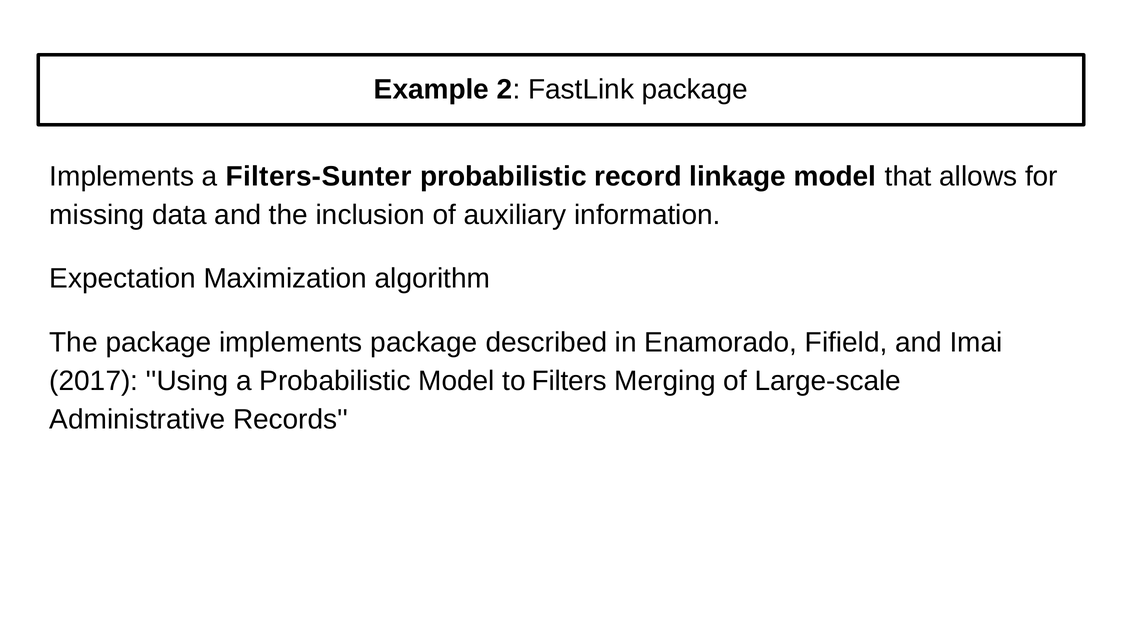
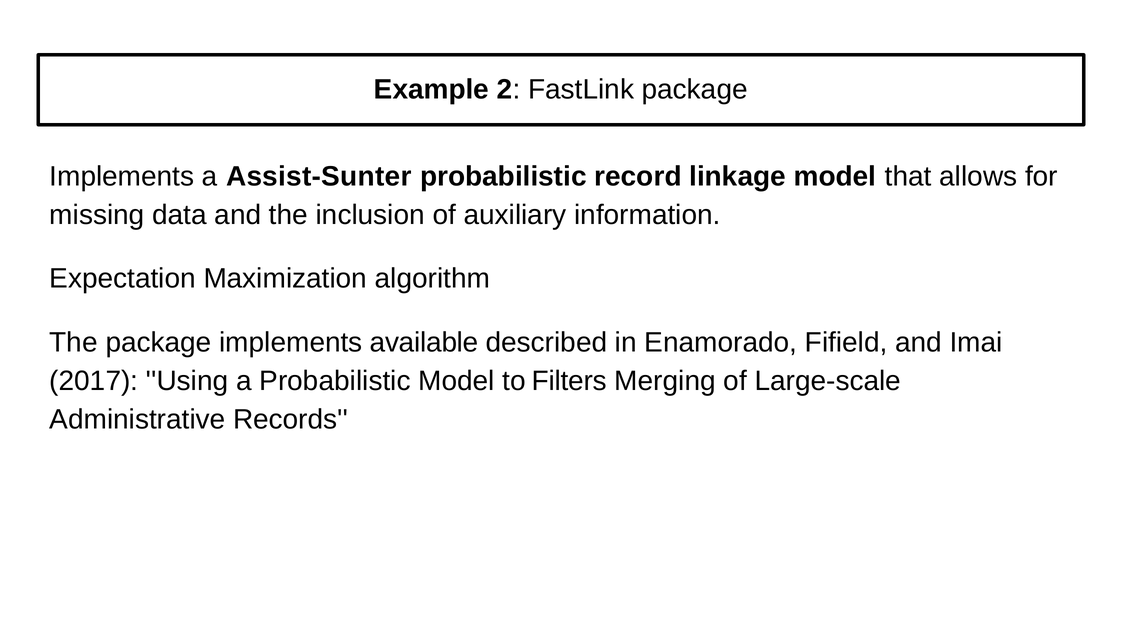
Filters-Sunter: Filters-Sunter -> Assist-Sunter (319, 176)
implements package: package -> available (424, 342)
